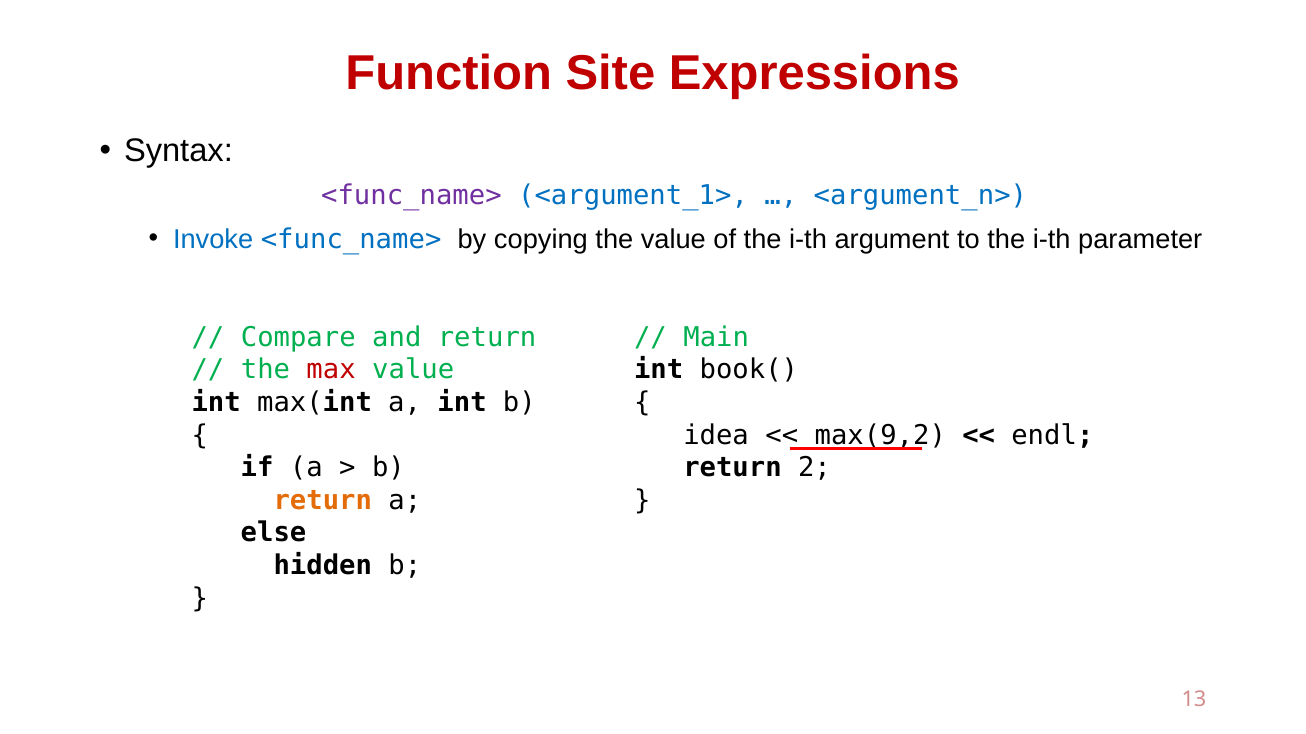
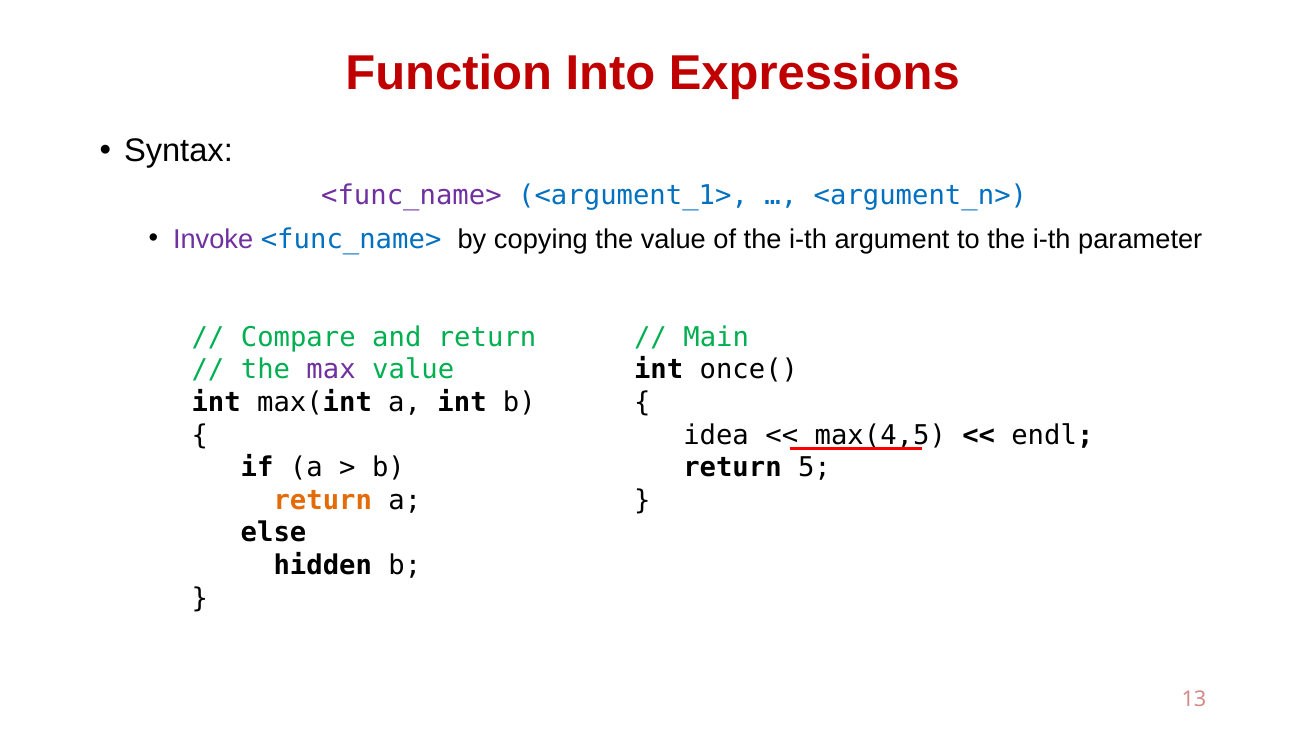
Site: Site -> Into (610, 73)
Invoke colour: blue -> purple (213, 239)
book(: book( -> once( (749, 370)
max colour: red -> purple (331, 370)
max(9,2: max(9,2 -> max(4,5 (880, 435)
2: 2 -> 5 (814, 468)
